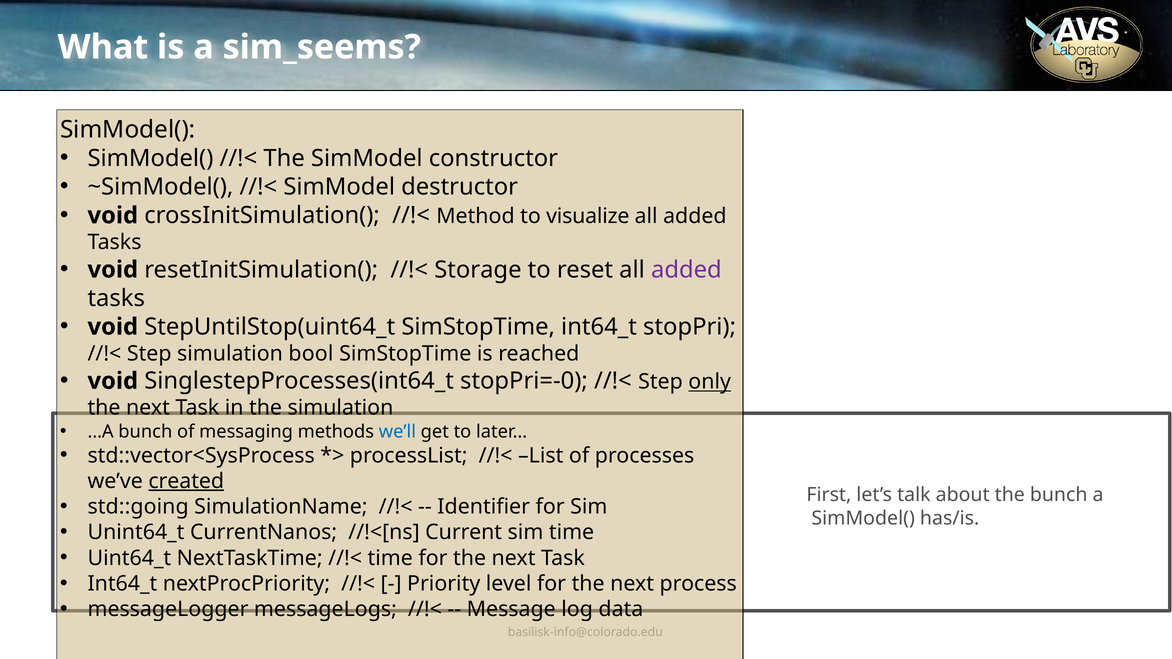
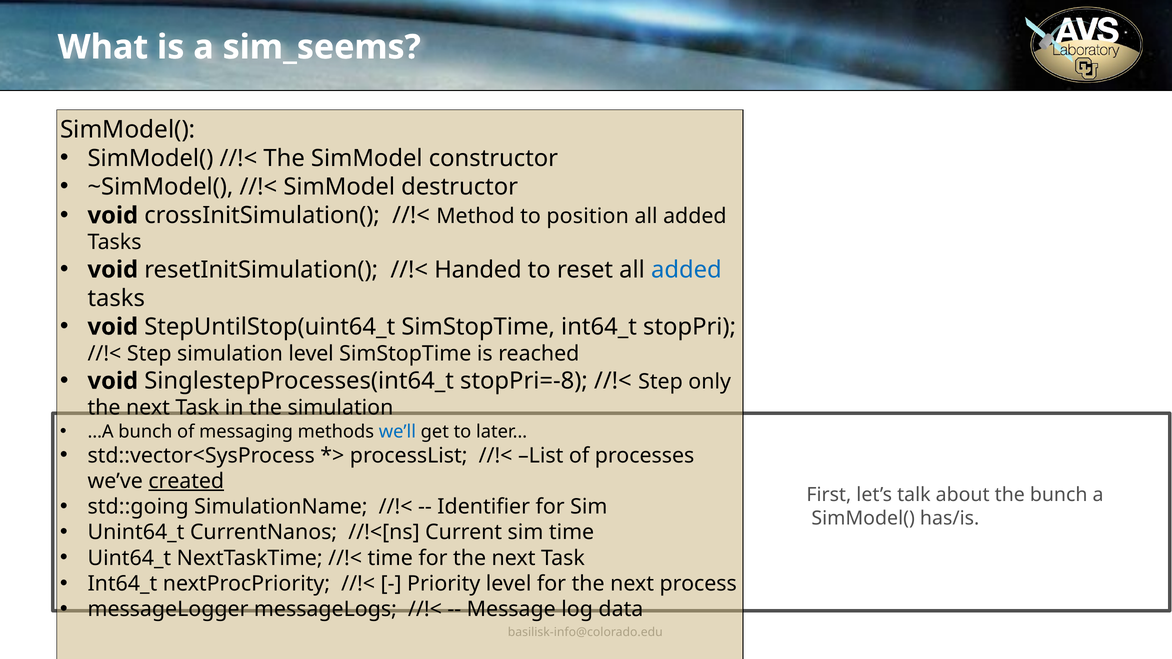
visualize: visualize -> position (588, 216)
Storage: Storage -> Handed (478, 270)
added colour: purple -> blue (686, 270)
simulation bool: bool -> level (311, 354)
stopPri=-0: stopPri=-0 -> stopPri=-8 (524, 381)
only underline: present -> none (710, 382)
